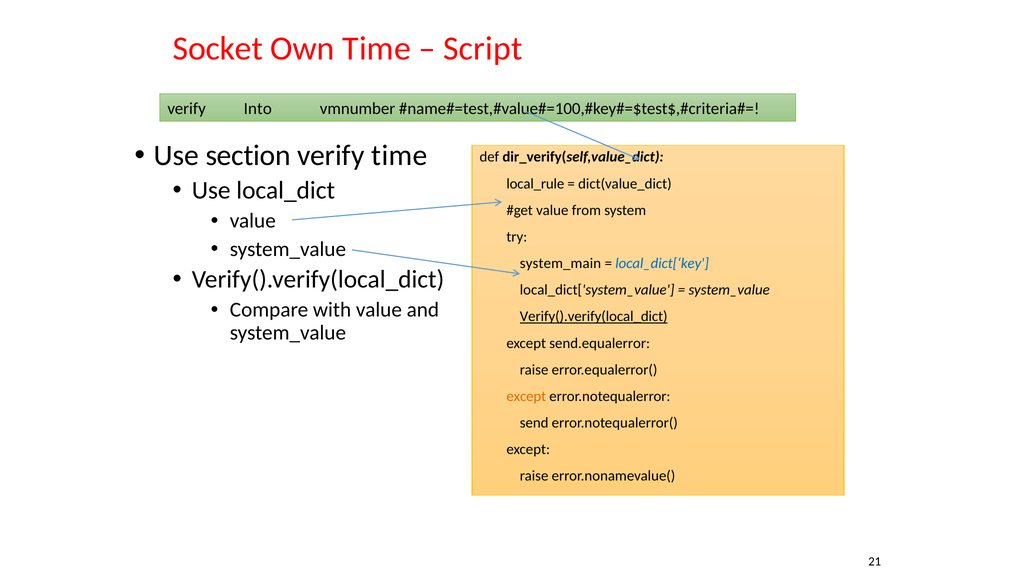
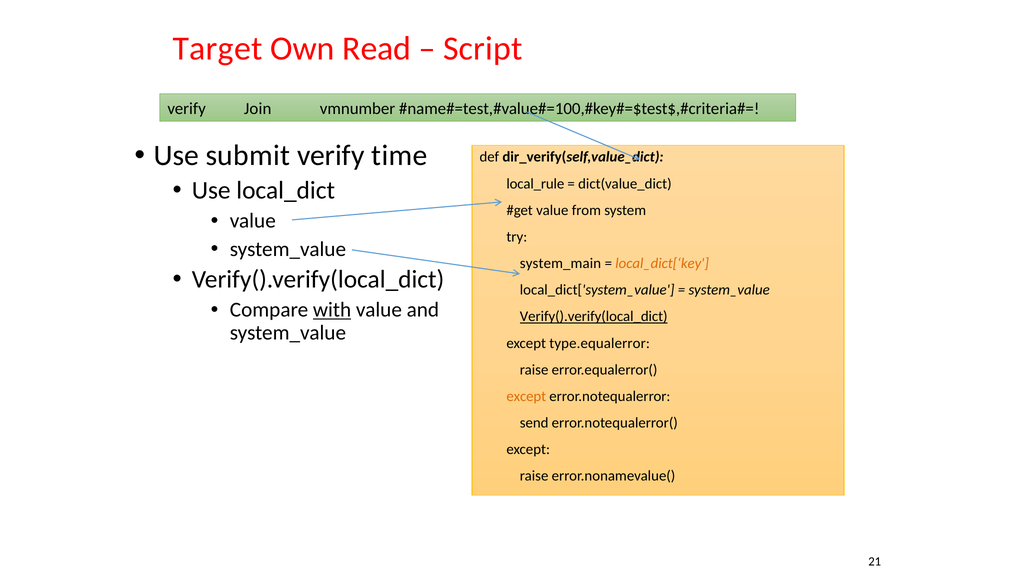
Socket: Socket -> Target (218, 49)
Own Time: Time -> Read (377, 49)
Into: Into -> Join (258, 109)
section: section -> submit (248, 156)
local_dict[‘key colour: blue -> orange (662, 264)
with underline: none -> present (332, 310)
send.equalerror: send.equalerror -> type.equalerror (600, 343)
